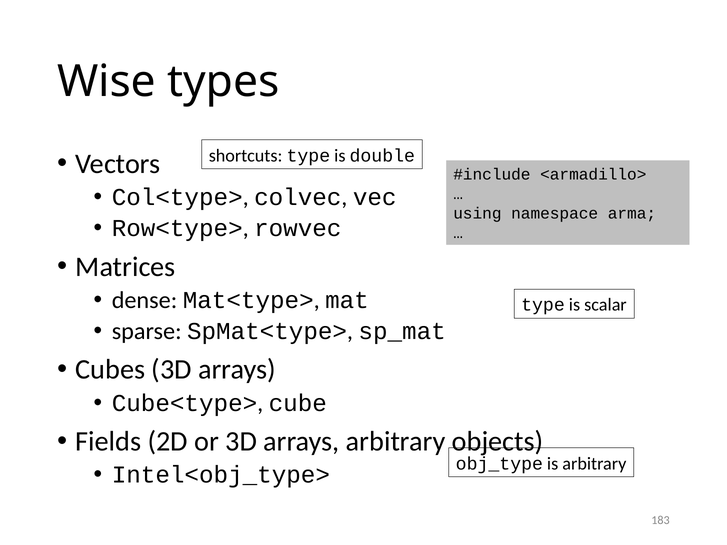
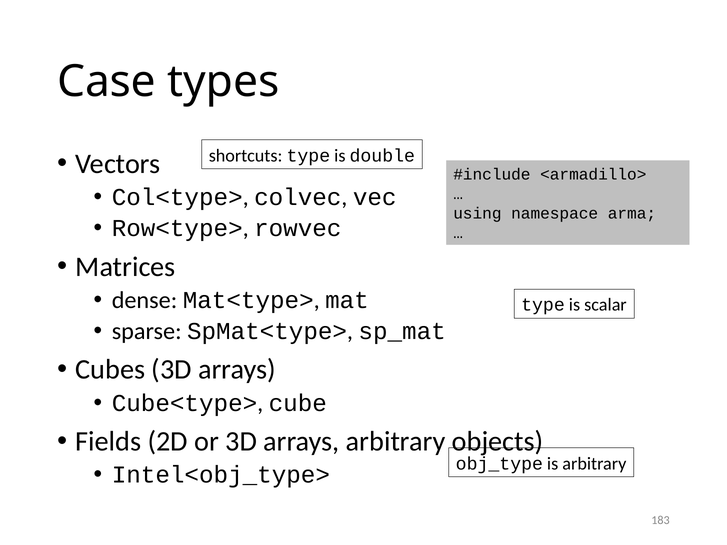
Wise: Wise -> Case (107, 81)
